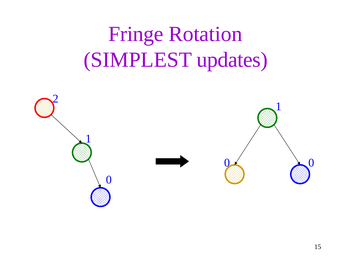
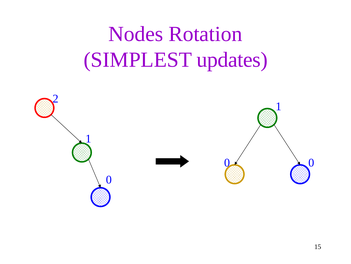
Fringe: Fringe -> Nodes (136, 34)
